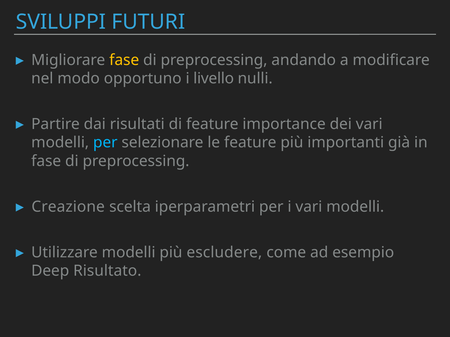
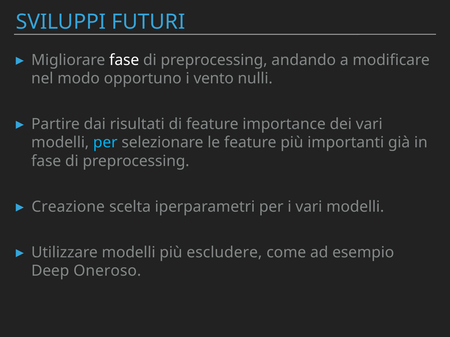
fase colour: yellow -> white (124, 60)
livello: livello -> vento (214, 79)
Risultato: Risultato -> Oneroso (107, 271)
